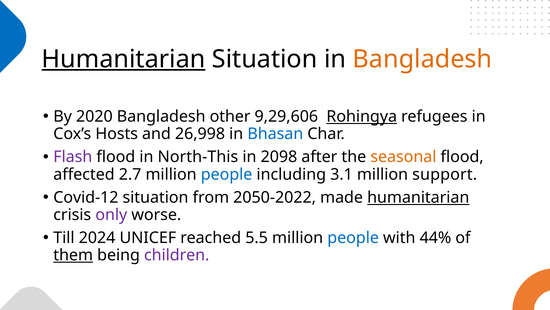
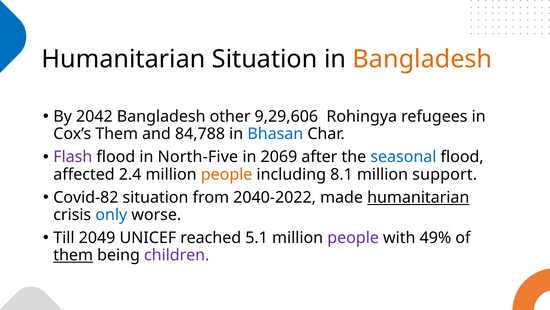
Humanitarian underline: present -> none (123, 59)
2020: 2020 -> 2042 (94, 116)
Rohingya underline: present -> none (362, 116)
Cox’s Hosts: Hosts -> Them (117, 134)
26,998: 26,998 -> 84,788 (200, 134)
North-This: North-This -> North-Five (198, 157)
2098: 2098 -> 2069 (279, 157)
seasonal colour: orange -> blue (403, 157)
2.7: 2.7 -> 2.4 (130, 174)
people colour: blue -> orange (227, 174)
3.1: 3.1 -> 8.1 (341, 174)
Covid-12: Covid-12 -> Covid-82 (86, 197)
2050-2022: 2050-2022 -> 2040-2022 (275, 197)
only colour: purple -> blue (111, 214)
2024: 2024 -> 2049 (97, 237)
5.5: 5.5 -> 5.1 (257, 237)
people colour: blue -> purple (353, 237)
44%: 44% -> 49% (435, 237)
